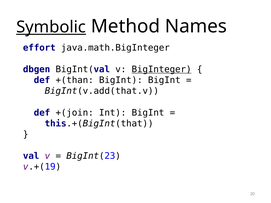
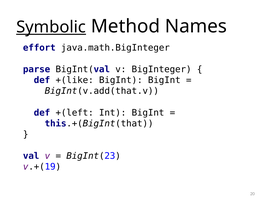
dbgen: dbgen -> parse (37, 69)
BigInteger underline: present -> none (162, 69)
+(than: +(than -> +(like (75, 80)
+(join: +(join -> +(left (75, 113)
